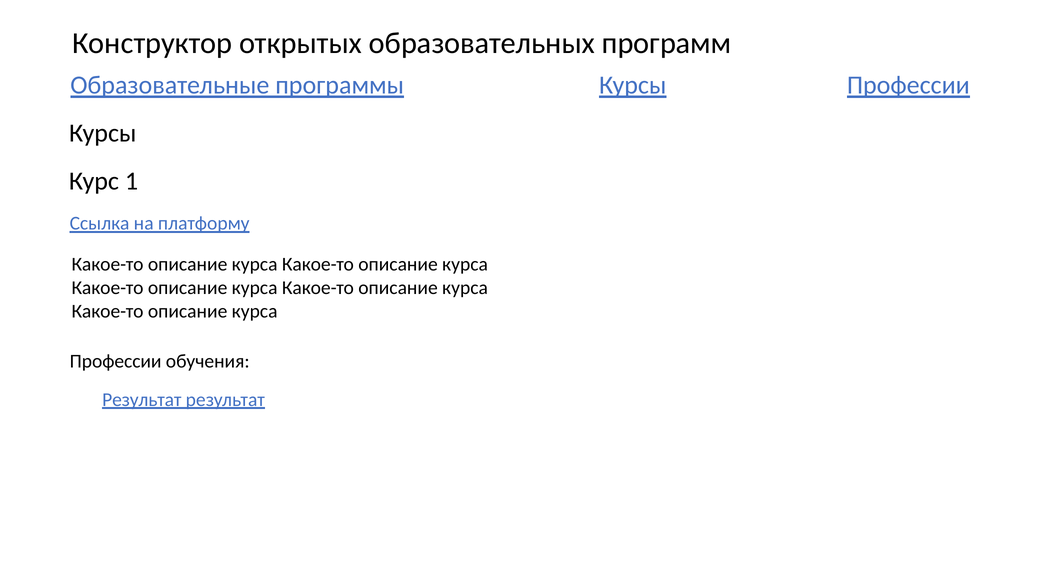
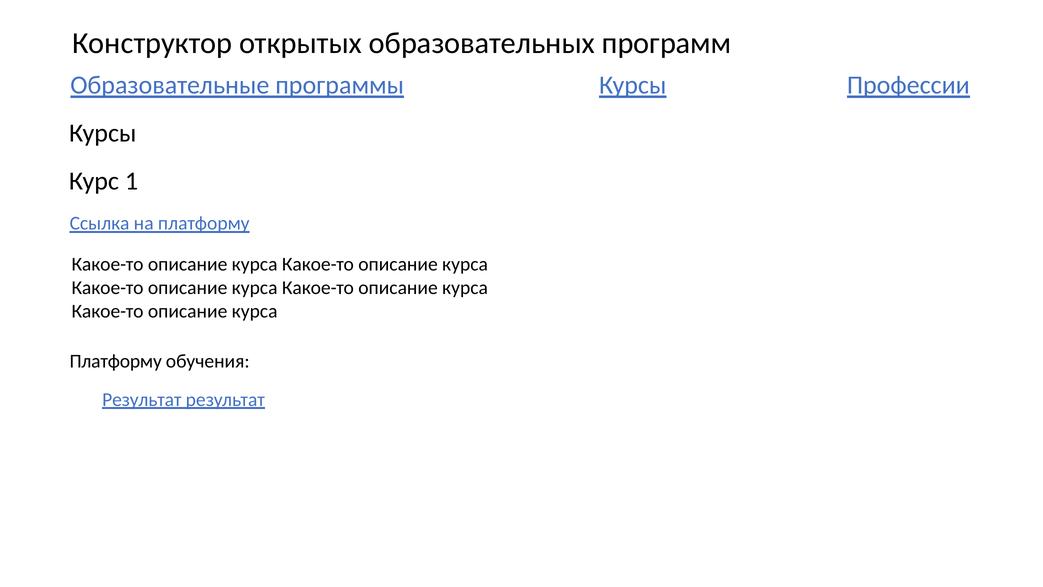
Профессии: Профессии -> Платформу (116, 361)
